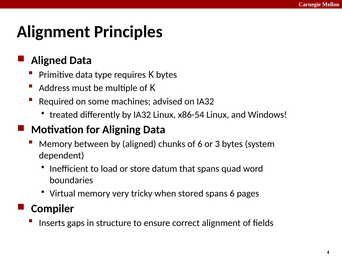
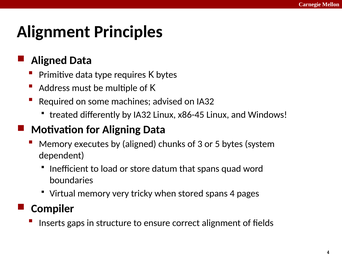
x86-54: x86-54 -> x86-45 (191, 115)
between: between -> executes (91, 144)
of 6: 6 -> 3 (200, 144)
3: 3 -> 5 (217, 144)
spans 6: 6 -> 4 (232, 193)
